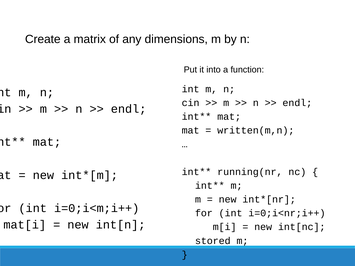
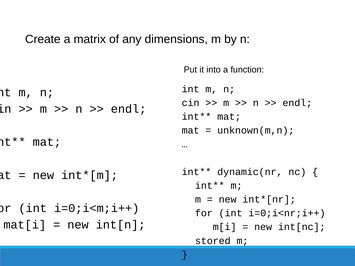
written(m,n: written(m,n -> unknown(m,n (256, 131)
running(nr: running(nr -> dynamic(nr (250, 172)
